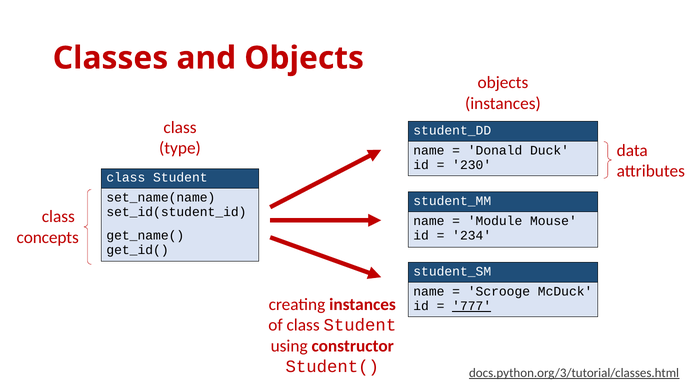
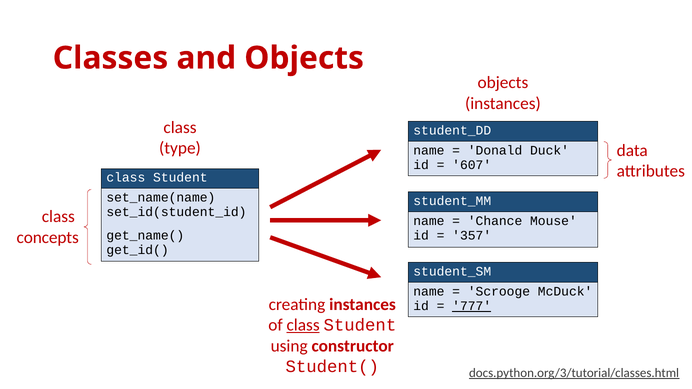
230: 230 -> 607 (472, 165)
Module: Module -> Chance (495, 221)
234: 234 -> 357 (472, 236)
class underline: none -> present (303, 325)
